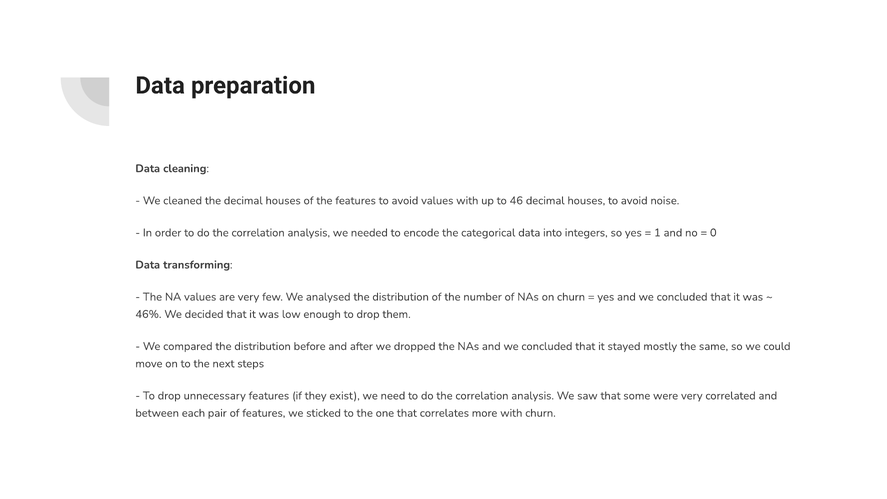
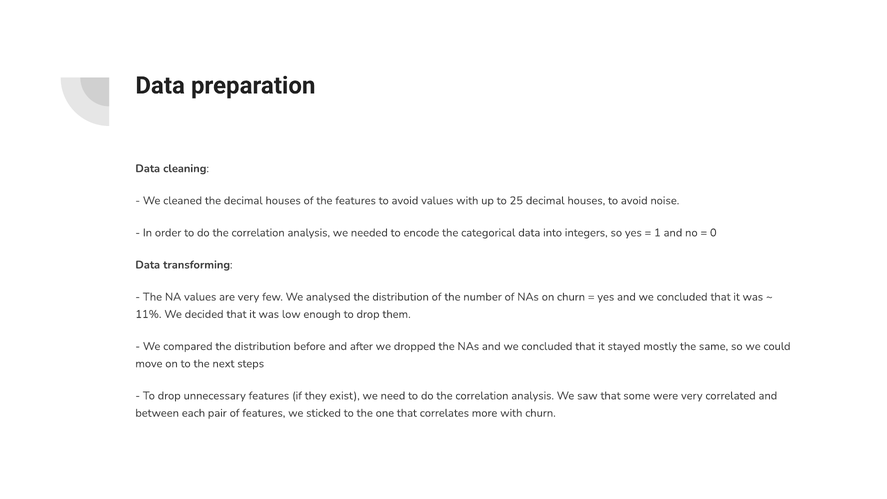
46: 46 -> 25 (516, 201)
46%: 46% -> 11% (148, 314)
